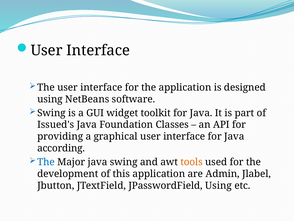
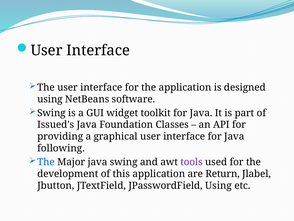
according: according -> following (61, 148)
tools colour: orange -> purple (192, 162)
Admin: Admin -> Return (223, 173)
